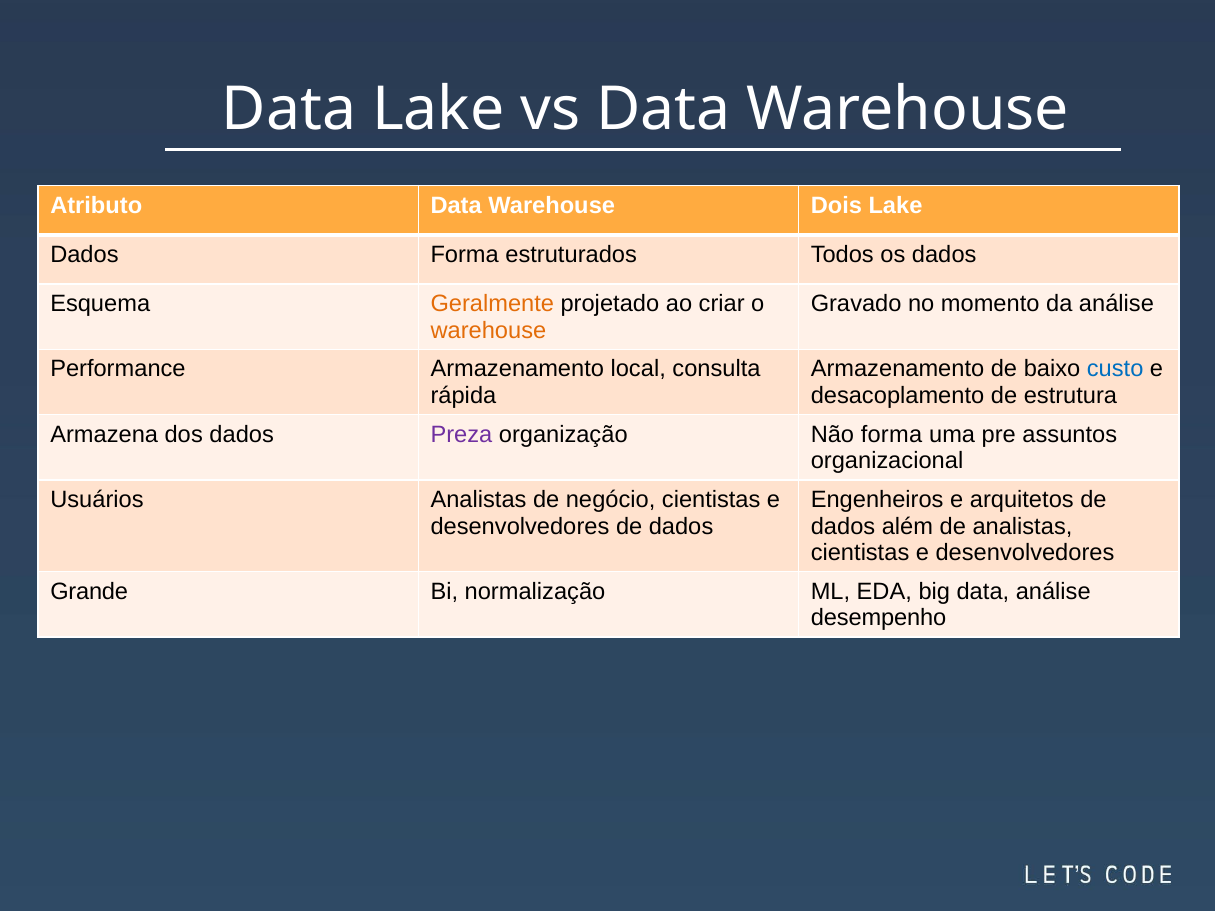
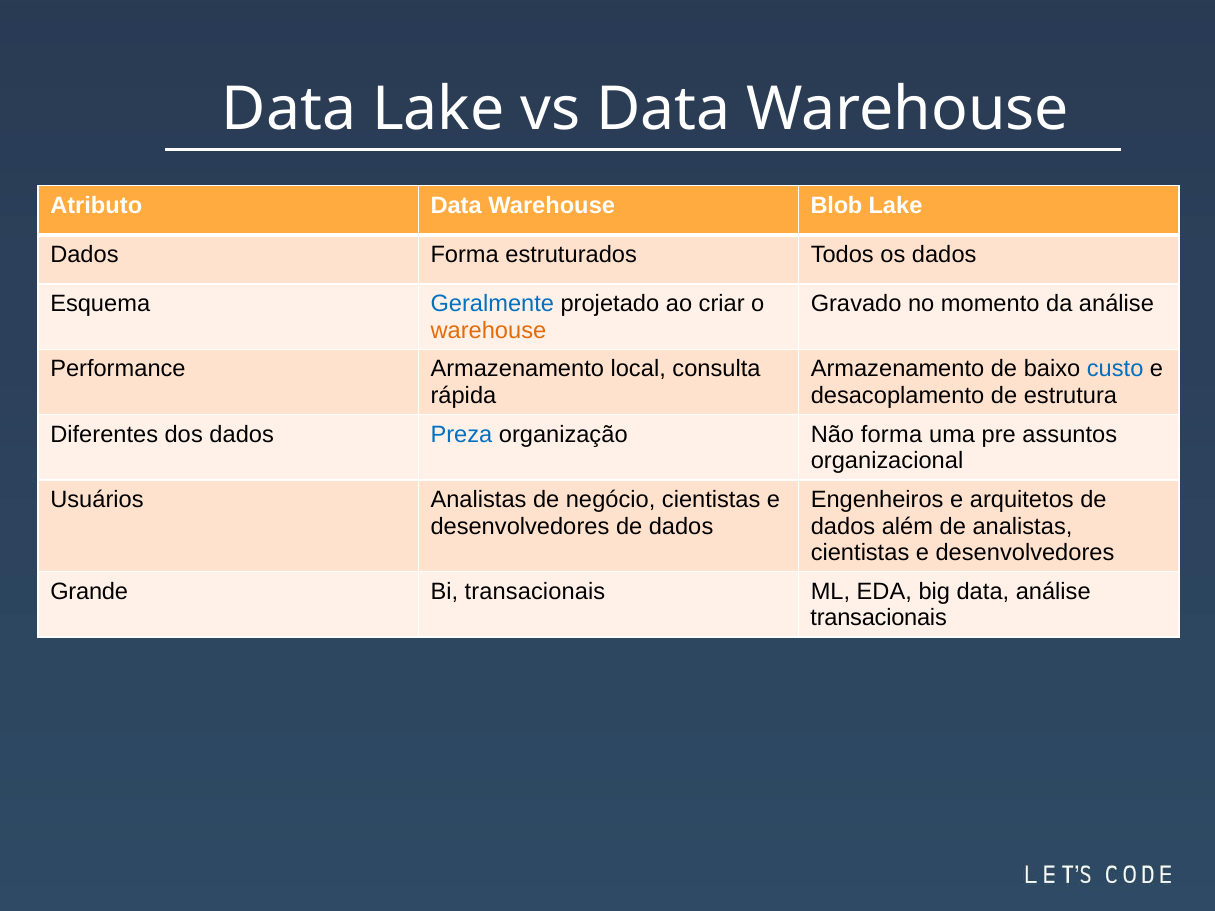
Dois: Dois -> Blob (837, 205)
Geralmente colour: orange -> blue (492, 304)
Armazena: Armazena -> Diferentes (104, 435)
Preza colour: purple -> blue (461, 435)
Bi normalização: normalização -> transacionais (535, 592)
desempenho: desempenho -> transacionais (879, 618)
